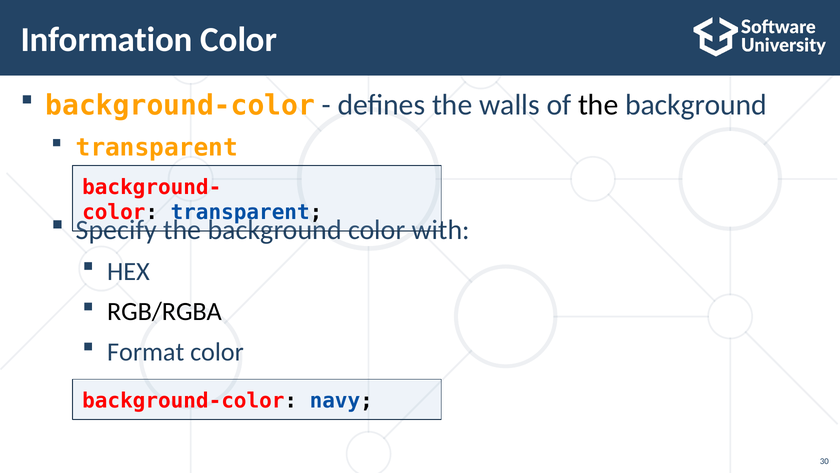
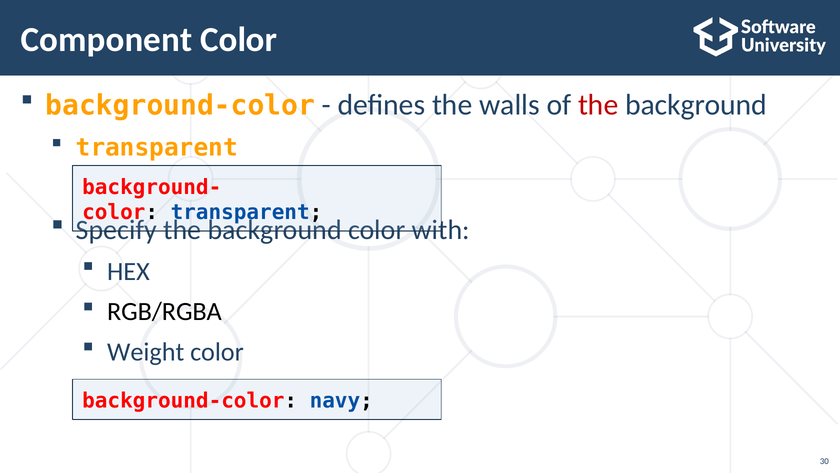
Information: Information -> Component (106, 40)
the colour: black -> red (598, 105)
Format: Format -> Weight (146, 352)
